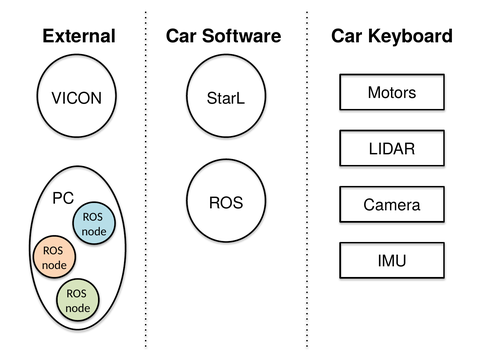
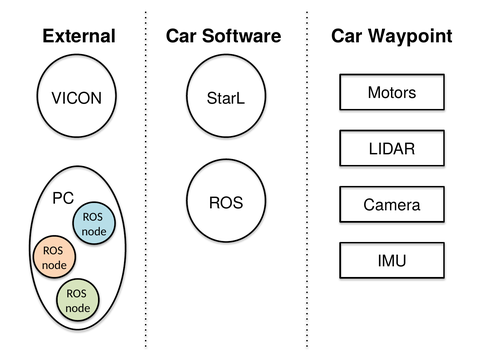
Keyboard: Keyboard -> Waypoint (410, 36)
